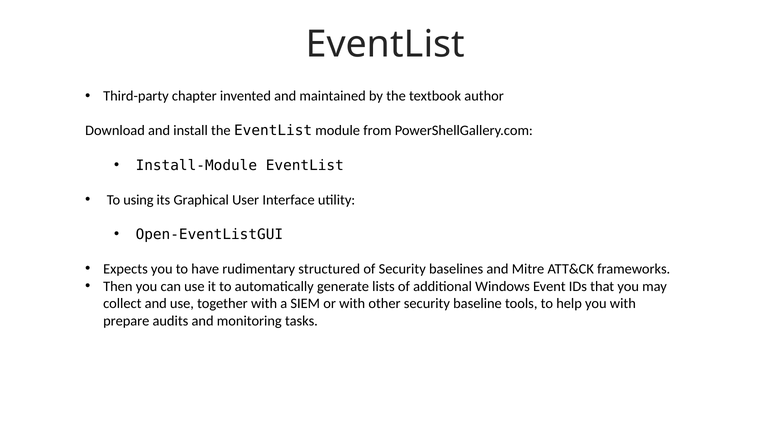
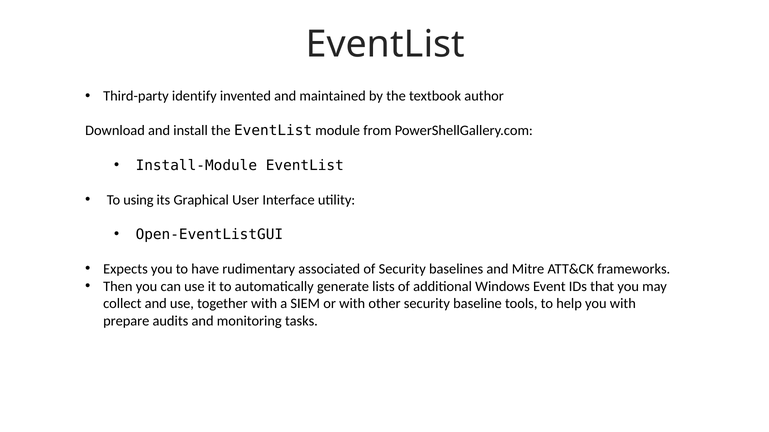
chapter: chapter -> identify (194, 96)
structured: structured -> associated (329, 269)
